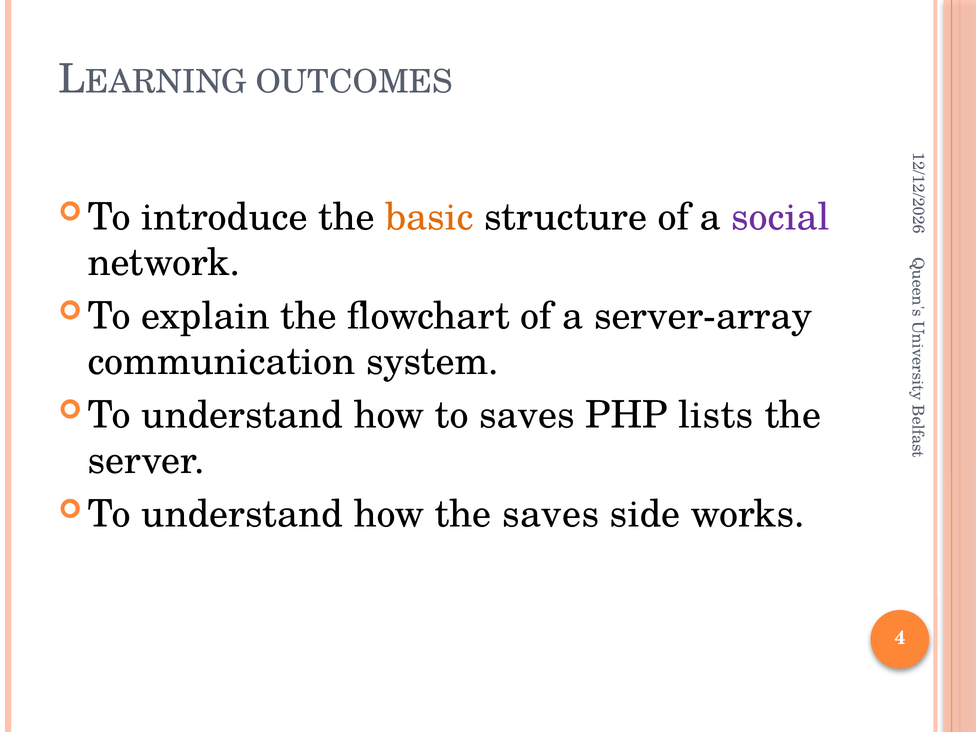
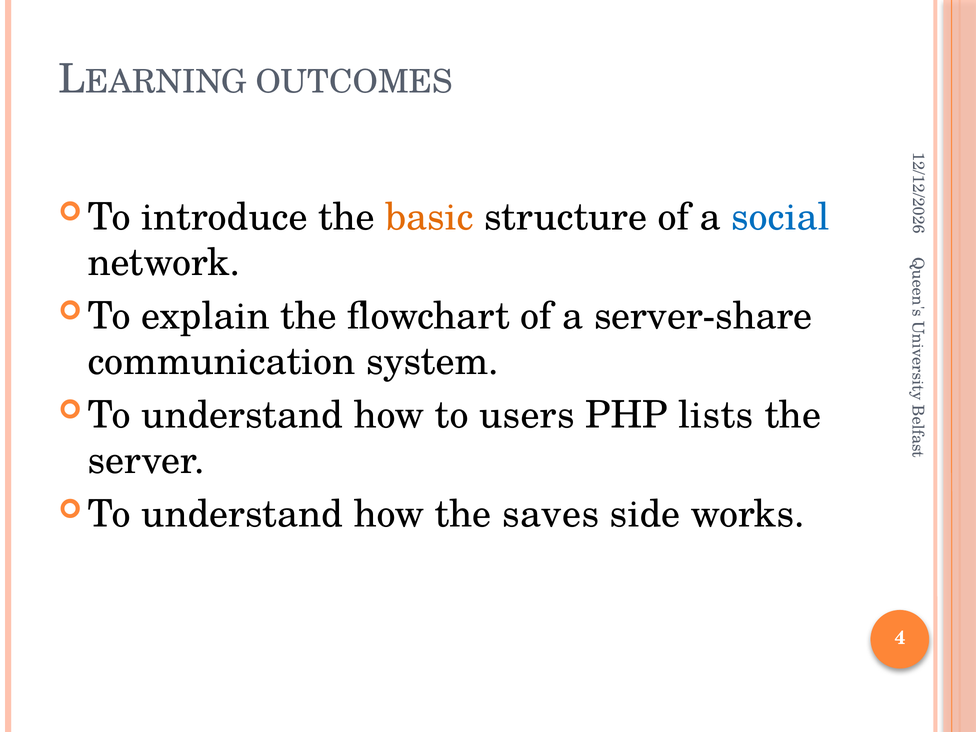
social colour: purple -> blue (781, 217)
server-array: server-array -> server-share (703, 316)
to saves: saves -> users (527, 415)
